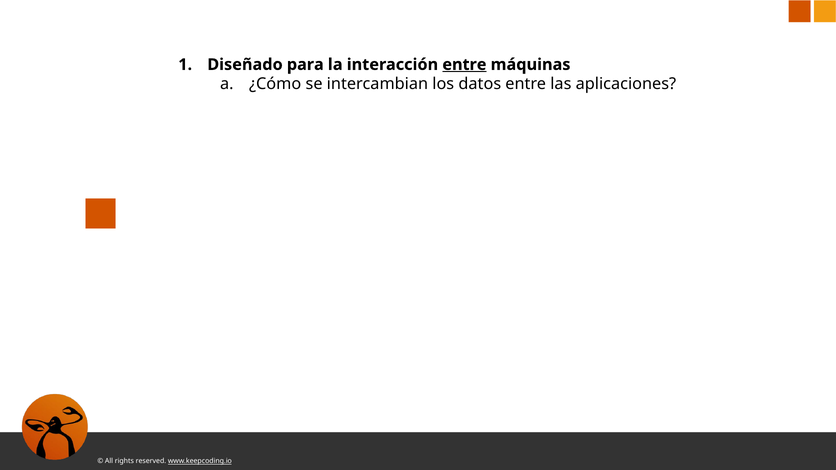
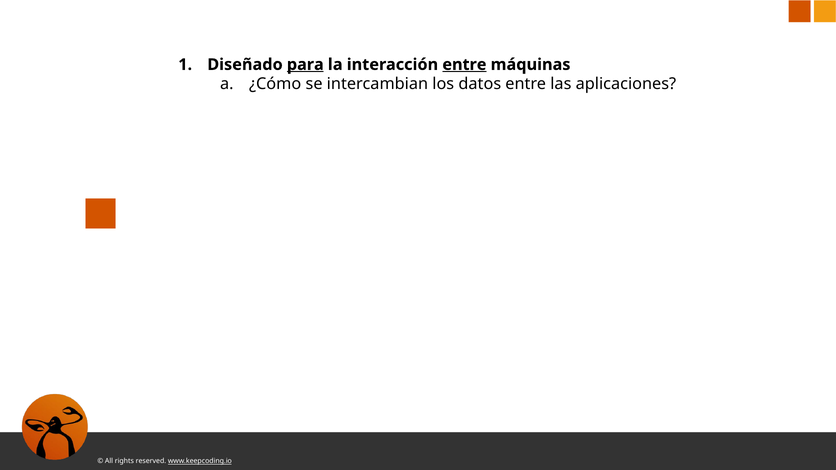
para underline: none -> present (305, 65)
